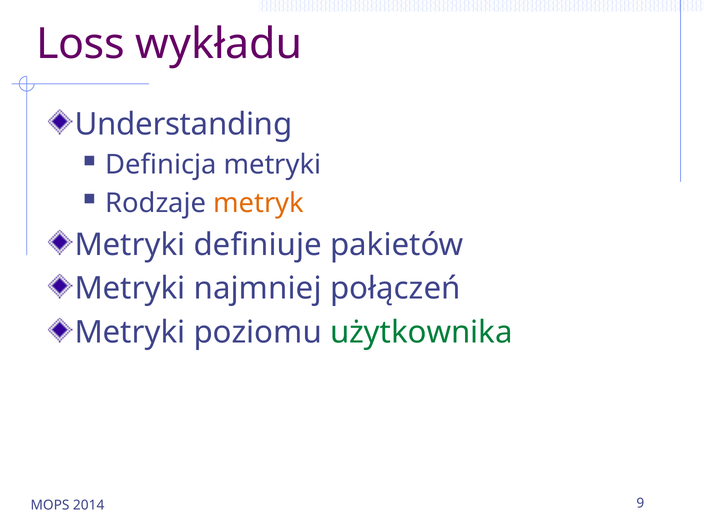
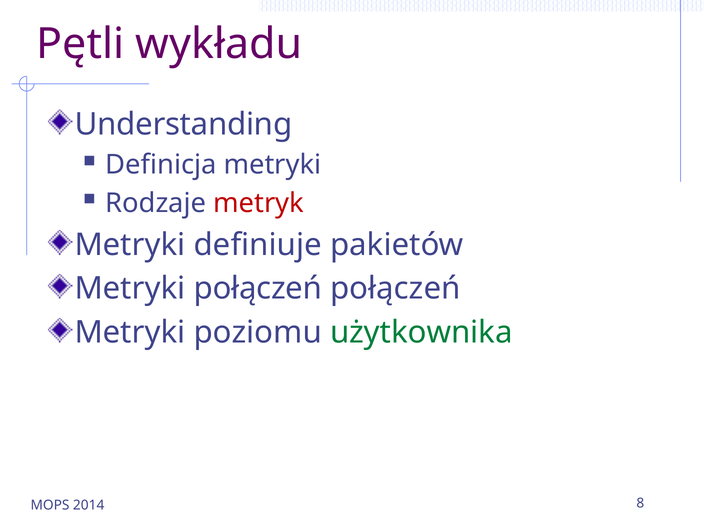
Loss: Loss -> Pętli (80, 44)
metryk colour: orange -> red (259, 203)
Metryki najmniej: najmniej -> połączeń (258, 289)
9: 9 -> 8 (640, 503)
